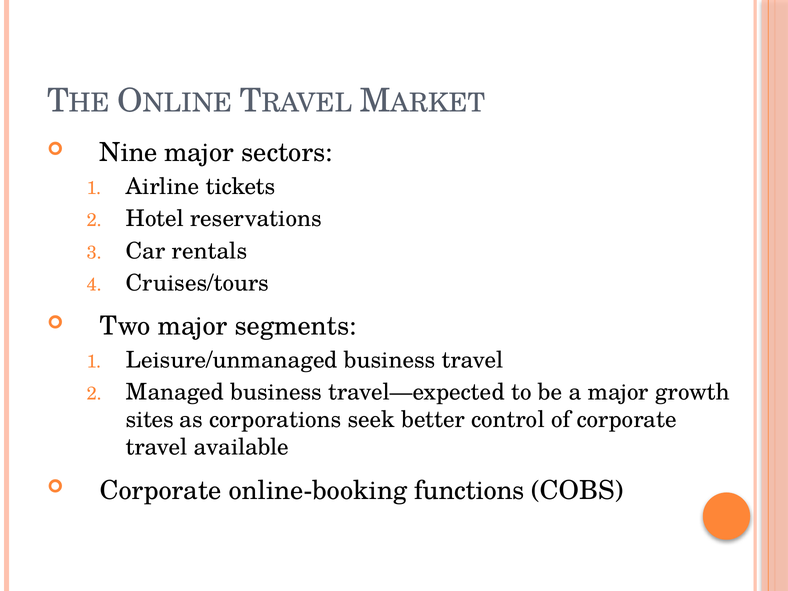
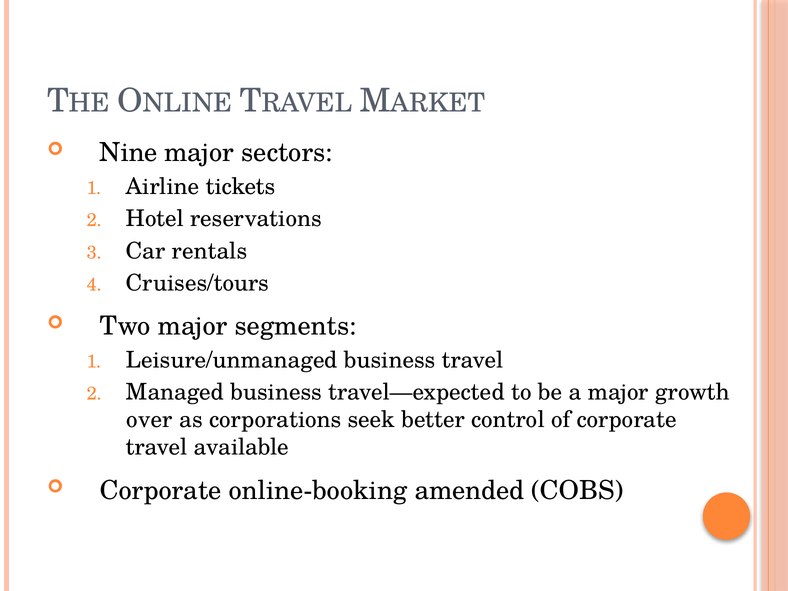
sites: sites -> over (149, 420)
functions: functions -> amended (469, 490)
